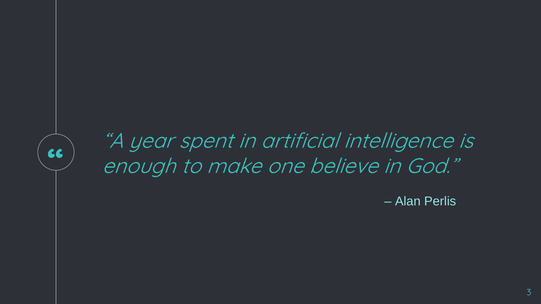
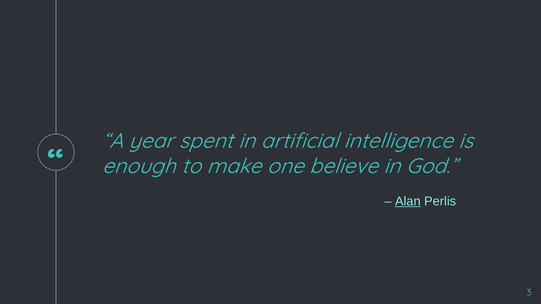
Alan underline: none -> present (408, 201)
